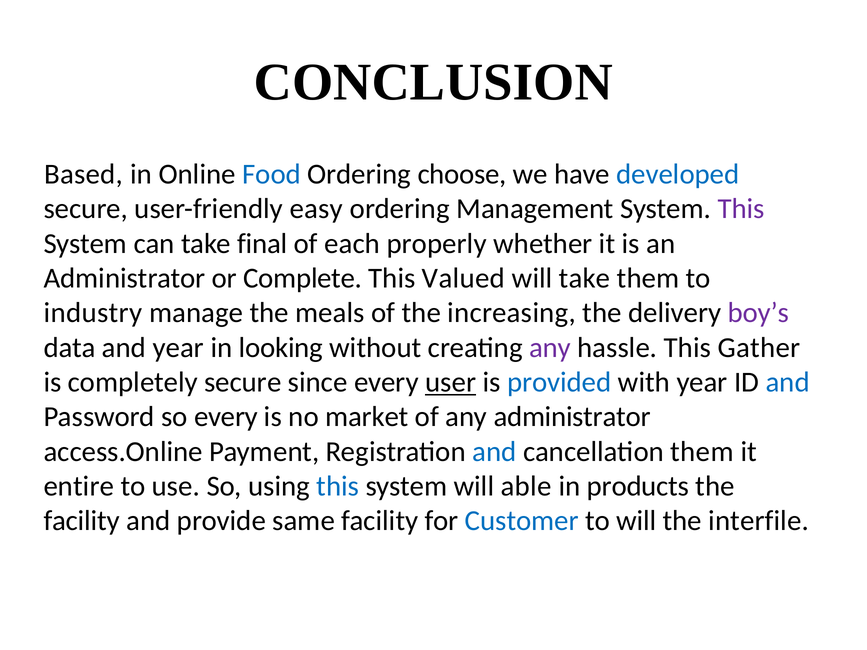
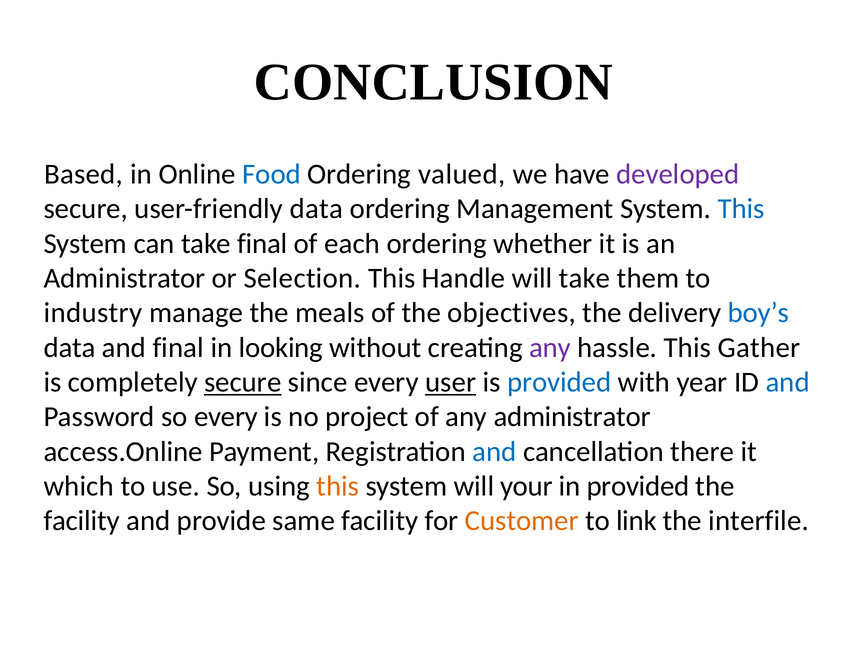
choose: choose -> valued (462, 174)
developed colour: blue -> purple (678, 174)
user-friendly easy: easy -> data (316, 209)
This colour: purple -> blue (741, 209)
each properly: properly -> ordering (437, 244)
Complete: Complete -> Selection (302, 278)
Valued: Valued -> Handle (464, 278)
increasing: increasing -> objectives (512, 313)
boy’s colour: purple -> blue (759, 313)
and year: year -> final (178, 348)
secure underline: none -> present (243, 382)
market: market -> project (367, 417)
cancellation them: them -> there (702, 452)
entire: entire -> which (79, 486)
this colour: blue -> orange (338, 486)
able: able -> your (527, 486)
in products: products -> provided (638, 486)
Customer colour: blue -> orange (522, 521)
to will: will -> link (636, 521)
